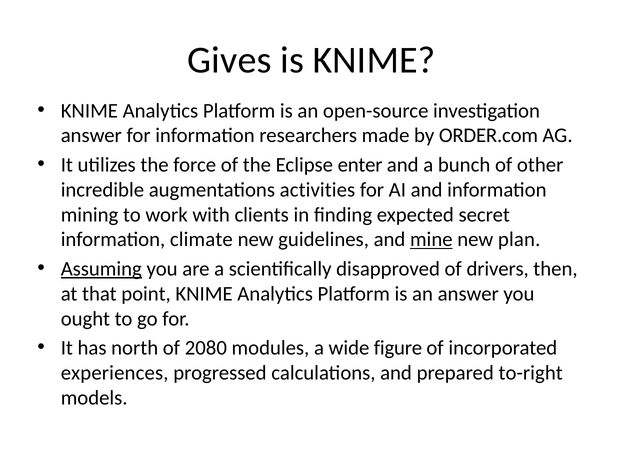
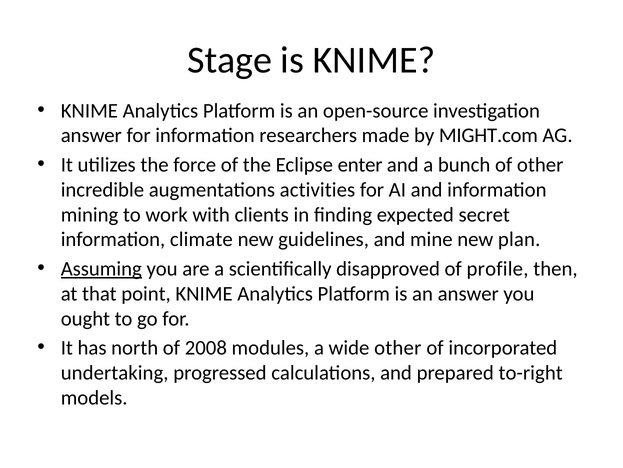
Gives: Gives -> Stage (230, 60)
ORDER.com: ORDER.com -> MIGHT.com (488, 135)
mine underline: present -> none (431, 239)
drivers: drivers -> profile (498, 268)
2080: 2080 -> 2008 (206, 347)
wide figure: figure -> other (398, 347)
experiences: experiences -> undertaking (115, 372)
